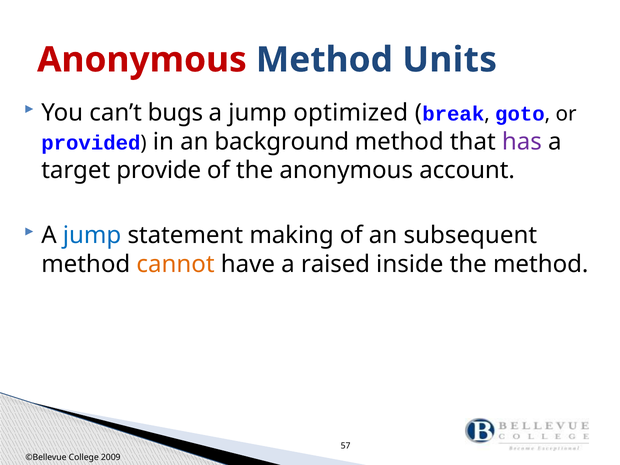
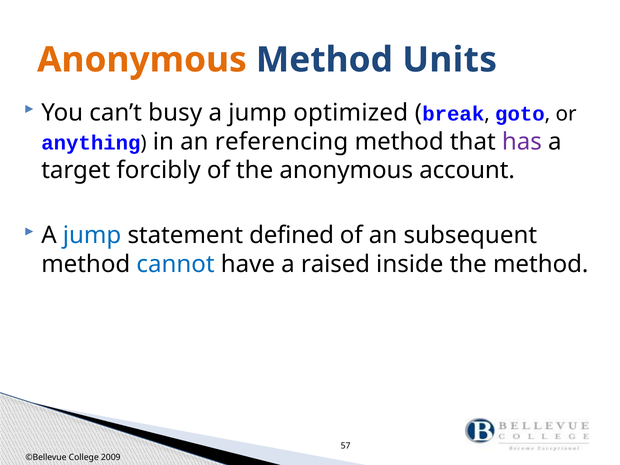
Anonymous colour: red -> orange (142, 60)
bugs: bugs -> busy (175, 113)
provided: provided -> anything (91, 143)
background: background -> referencing (282, 142)
provide: provide -> forcibly (159, 170)
making: making -> defined (292, 235)
cannot colour: orange -> blue (176, 264)
